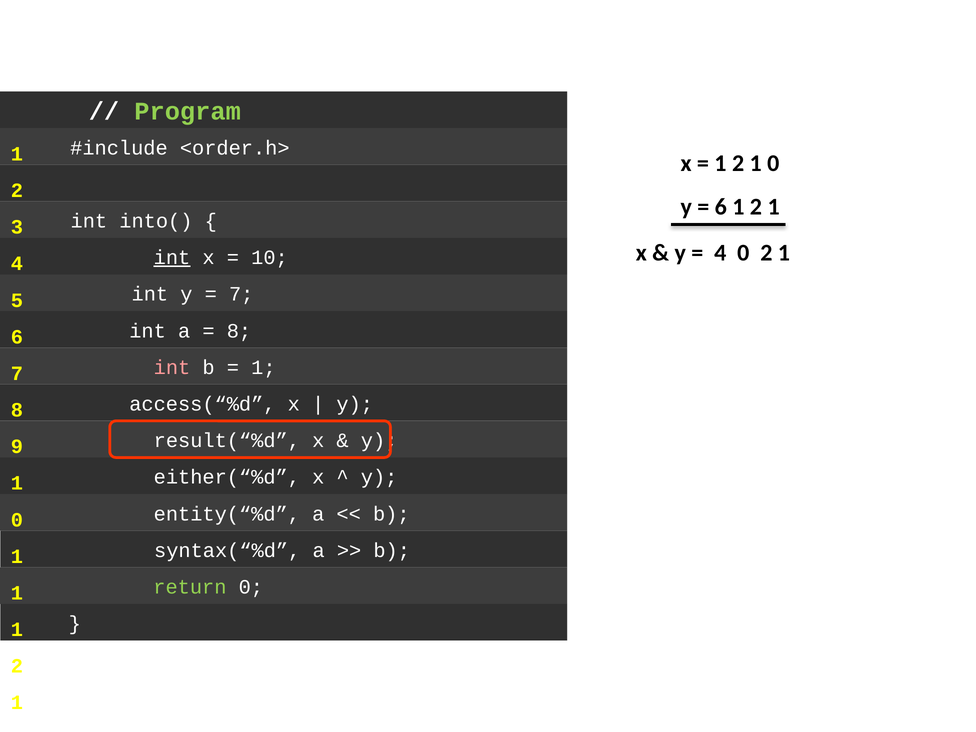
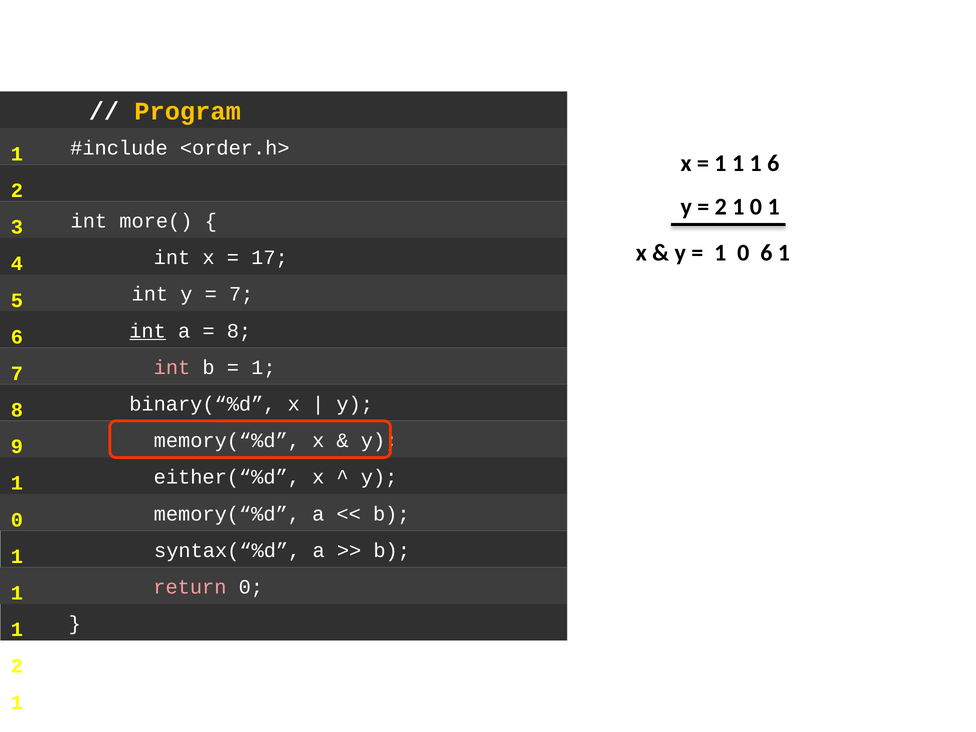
Program colour: light green -> yellow (188, 112)
2: 2 -> 1 (738, 163)
0: 0 -> 6 (773, 163)
6: 6 -> 2 (721, 207)
2: 2 -> 0 (756, 207)
into(: into( -> more( (156, 221)
4: 4 -> 1 (720, 253)
0 2: 2 -> 6 (766, 253)
int underline: present -> none (172, 258)
10: 10 -> 17 (269, 258)
int underline: none -> present (148, 331)
access(“%d: access(“%d -> binary(“%d (202, 404)
result(“%d: result(“%d -> memory(“%d (227, 441)
entity(“%d: entity(“%d -> memory(“%d (227, 514)
return colour: light green -> pink (190, 587)
